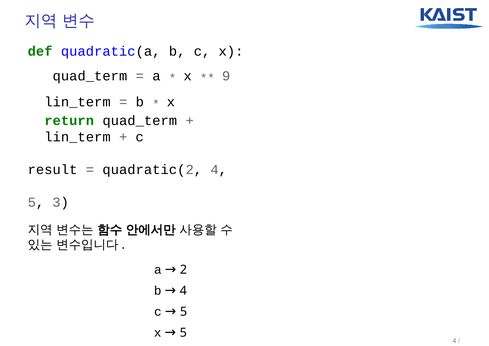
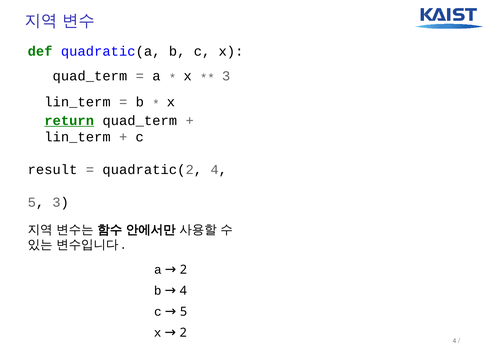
9: 9 -> 3 (226, 76)
return underline: none -> present (69, 120)
5: 5 -> 2 (183, 333)
